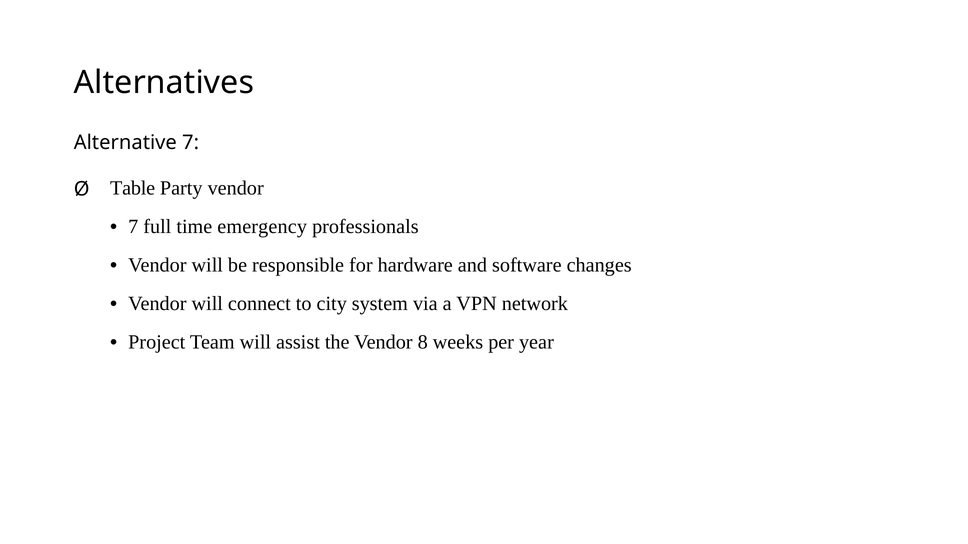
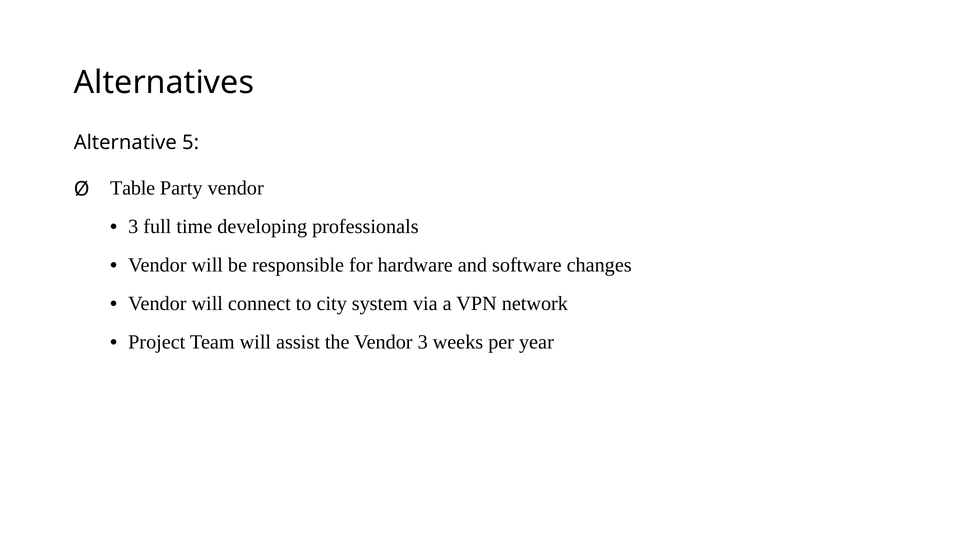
Alternative 7: 7 -> 5 (191, 143)
7: 7 -> 3 (133, 227)
emergency: emergency -> developing (262, 227)
Vendor 8: 8 -> 3 (423, 343)
